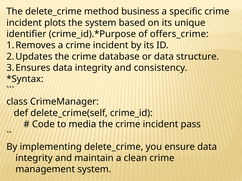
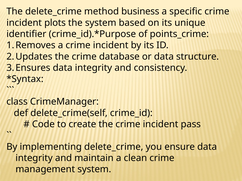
offers_crime: offers_crime -> points_crime (179, 34)
media: media -> create (82, 125)
